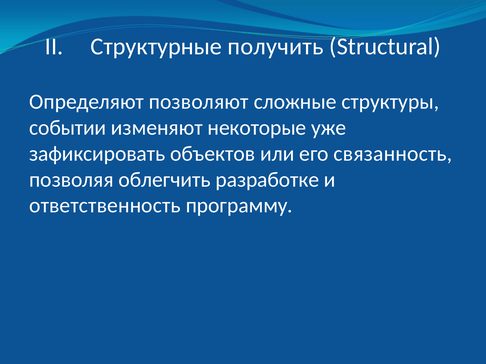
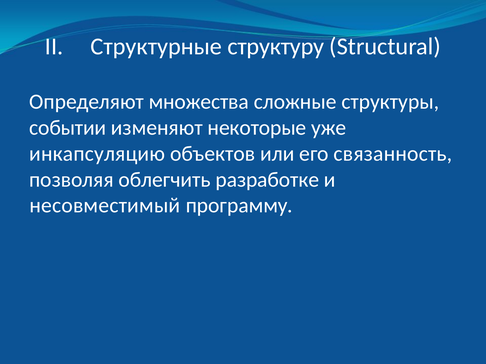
получить: получить -> структуру (276, 47)
позволяют: позволяют -> множества (199, 102)
зафиксировать: зафиксировать -> инкапсуляцию (97, 154)
ответственность: ответственность -> несовместимый (105, 206)
